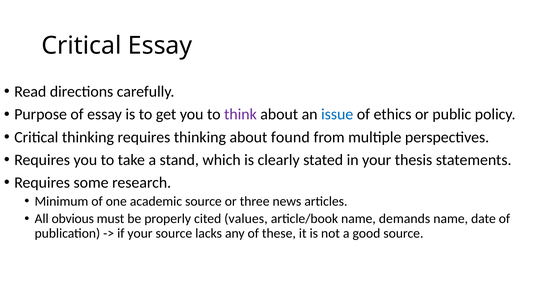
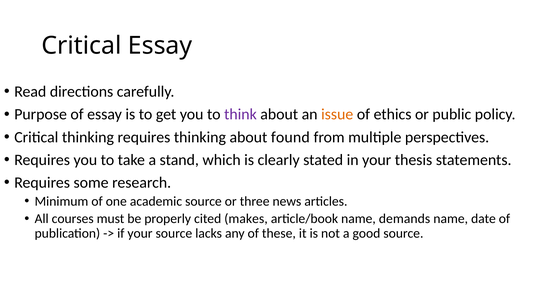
issue colour: blue -> orange (337, 115)
obvious: obvious -> courses (73, 219)
values: values -> makes (246, 219)
